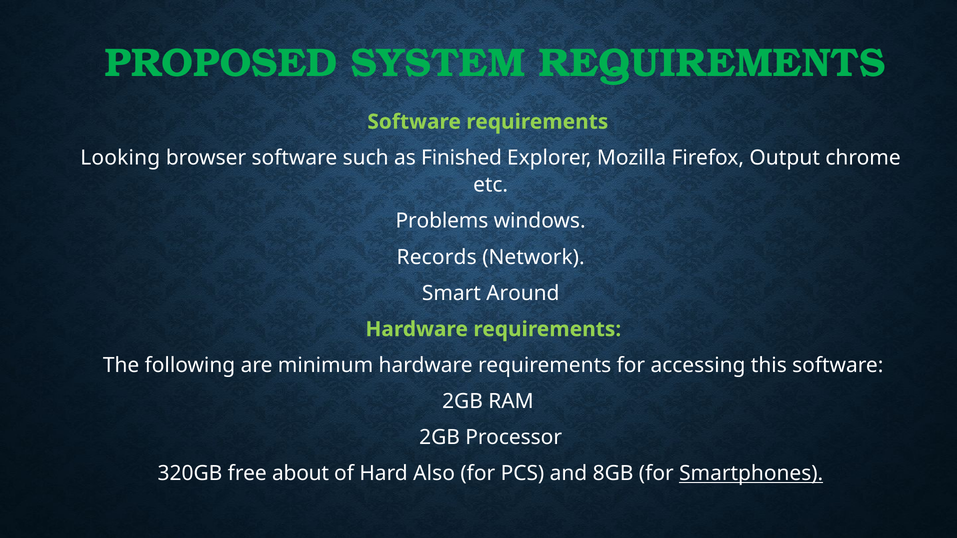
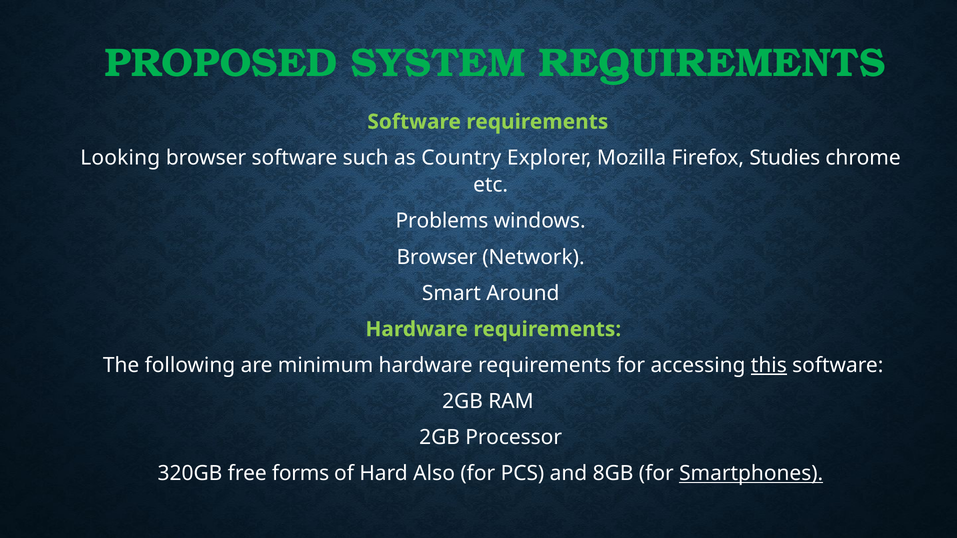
Finished: Finished -> Country (461, 158)
Output: Output -> Studies (785, 158)
Records: Records -> Browser (437, 257)
this underline: none -> present (769, 365)
about: about -> forms (301, 474)
